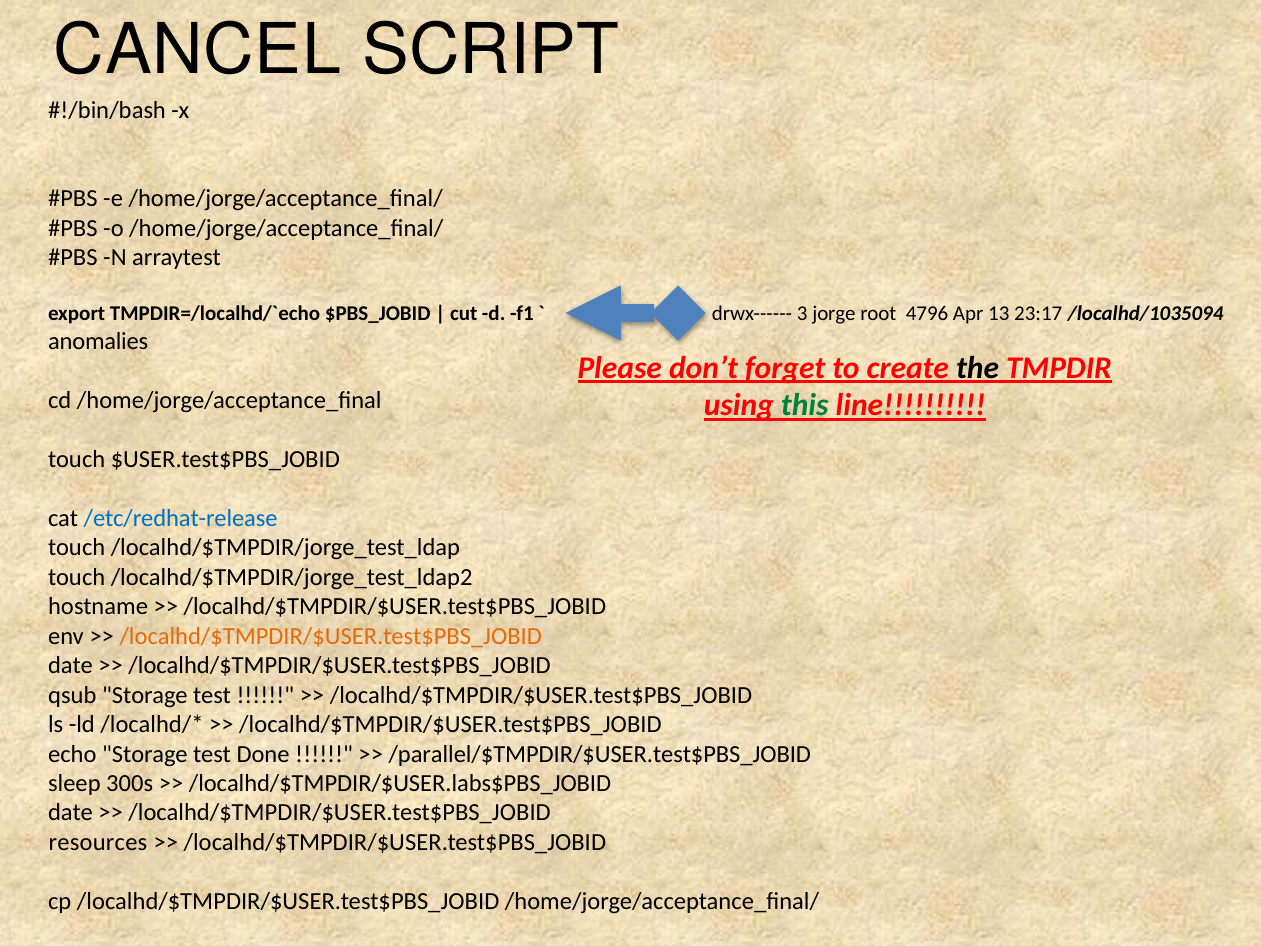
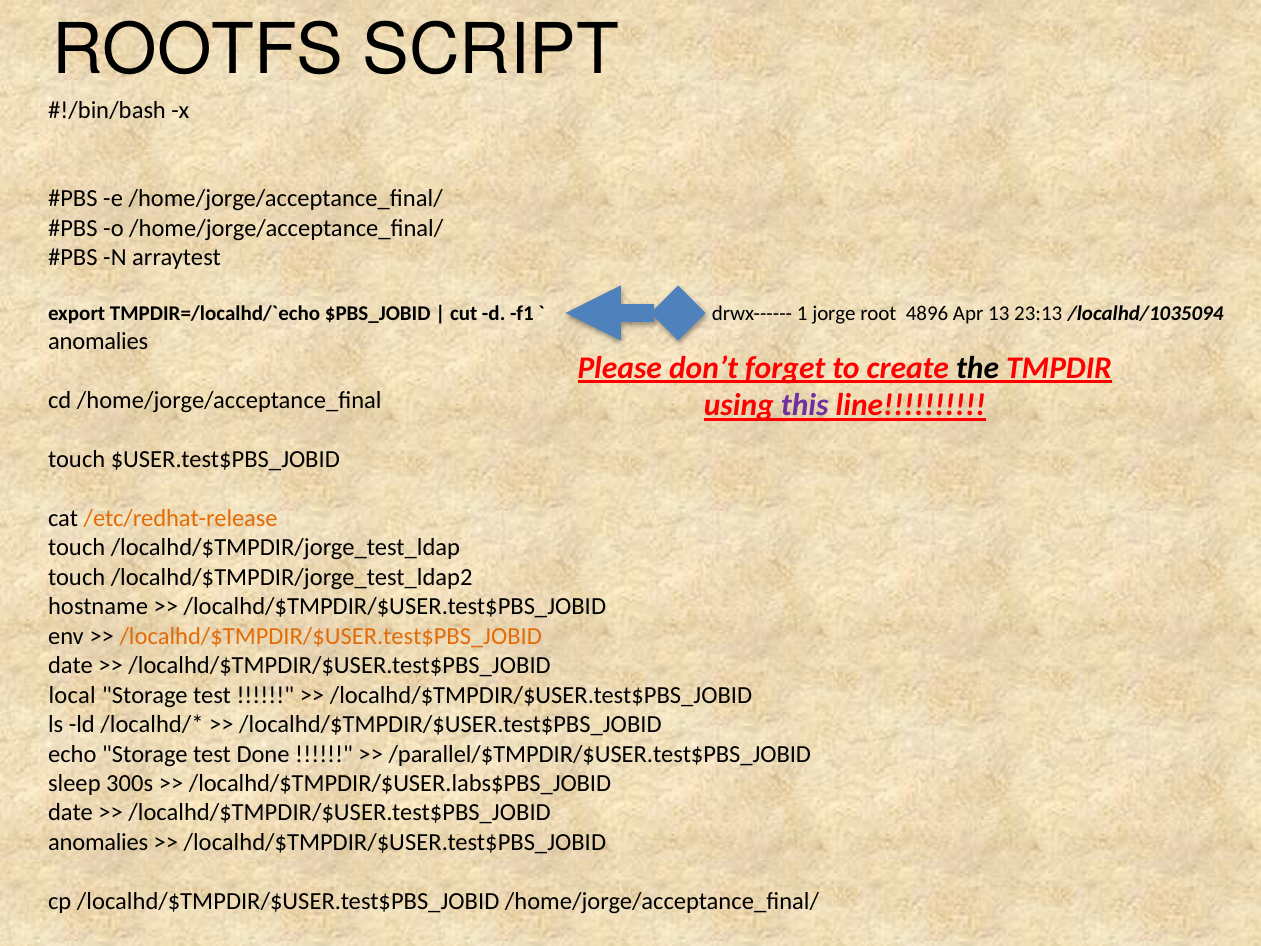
CANCEL: CANCEL -> ROOTFS (198, 50)
3: 3 -> 1 (802, 314)
4796: 4796 -> 4896 (927, 314)
23:17: 23:17 -> 23:13 (1038, 314)
this colour: green -> purple (805, 405)
/etc/redhat-release colour: blue -> orange (181, 518)
qsub: qsub -> local (72, 695)
resources: resources -> anomalies (98, 842)
